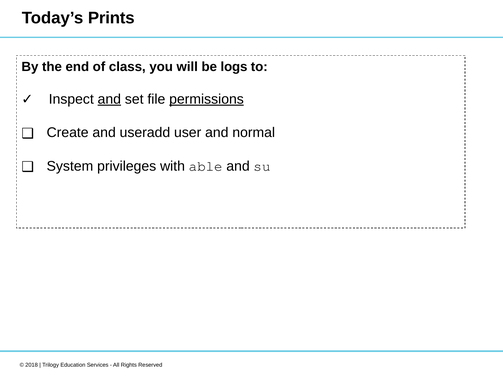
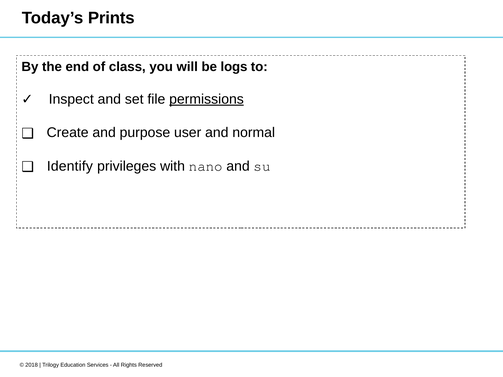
and underline: present -> none (109, 99)
useradd: useradd -> purpose (145, 133)
System: System -> Identify (70, 166)
able: able -> nano (206, 166)
